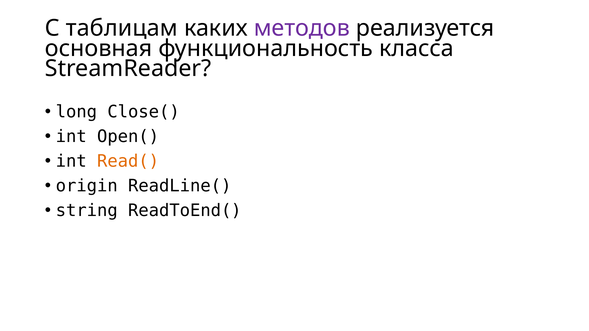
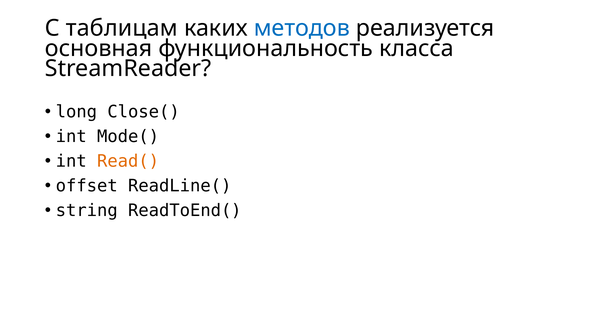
методов colour: purple -> blue (302, 28)
Open(: Open( -> Mode( (128, 137)
origin: origin -> offset (87, 186)
